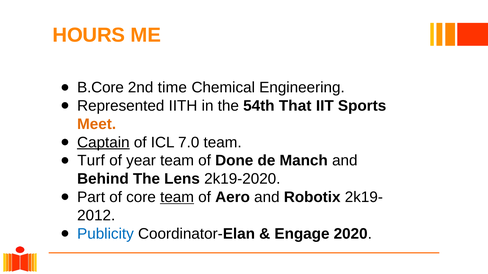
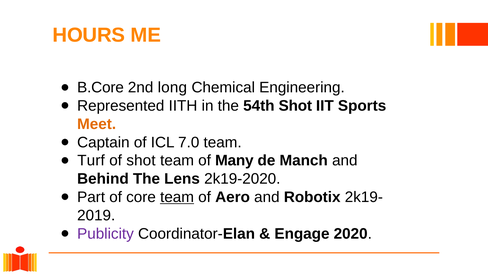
time: time -> long (172, 88)
54th That: That -> Shot (295, 106)
Captain underline: present -> none (103, 143)
of year: year -> shot (141, 161)
Done: Done -> Many (234, 161)
2012: 2012 -> 2019 (96, 216)
Publicity colour: blue -> purple (105, 234)
